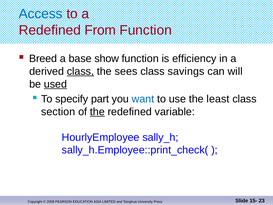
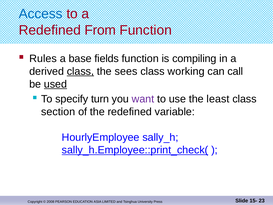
Breed: Breed -> Rules (43, 59)
show: show -> fields (107, 59)
efficiency: efficiency -> compiling (194, 59)
savings: savings -> working (186, 71)
will: will -> call (235, 71)
part: part -> turn (100, 99)
want colour: blue -> purple (143, 99)
the underline: present -> none (97, 112)
sally_h.Employee::print_check( underline: none -> present (135, 150)
